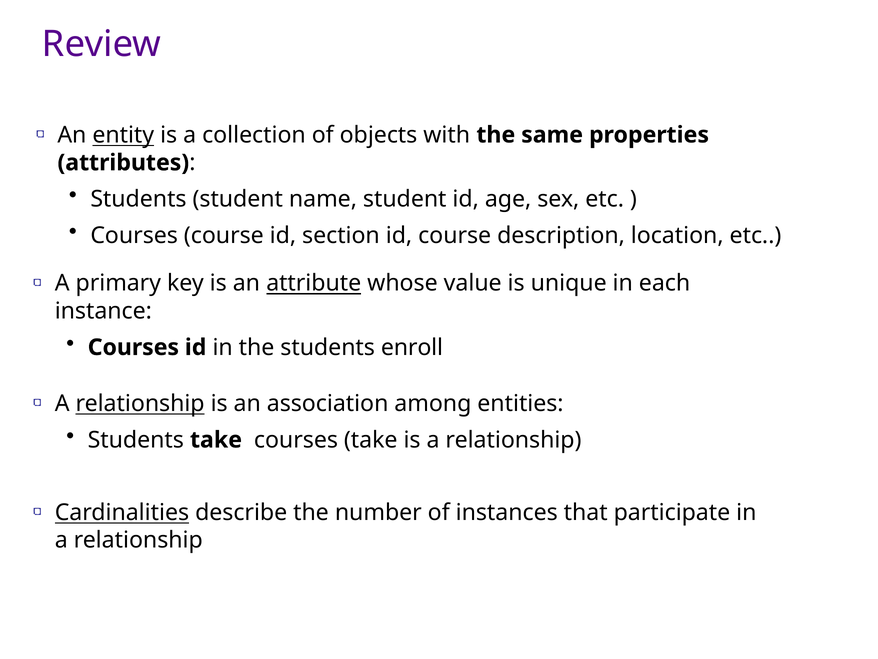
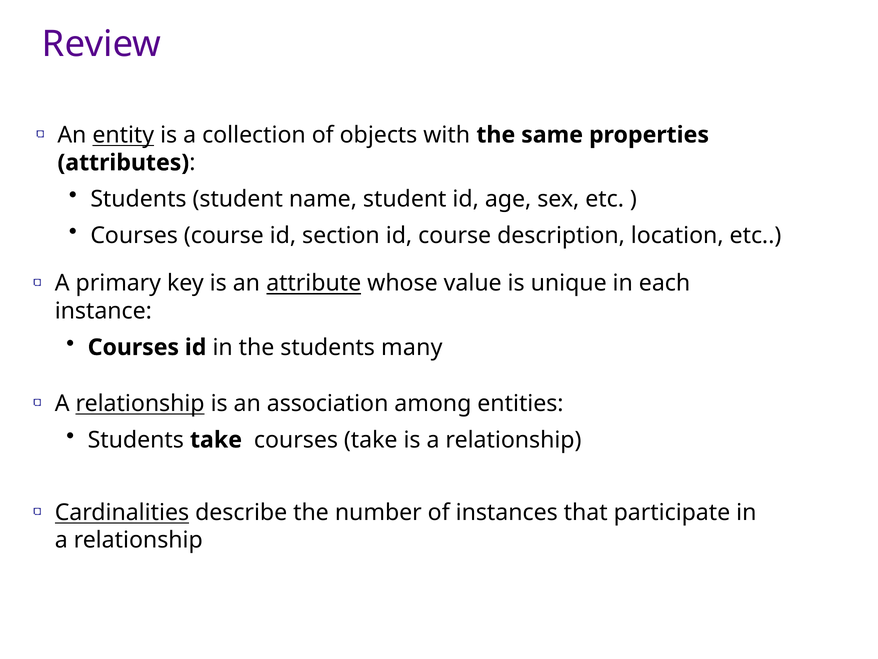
enroll: enroll -> many (412, 347)
